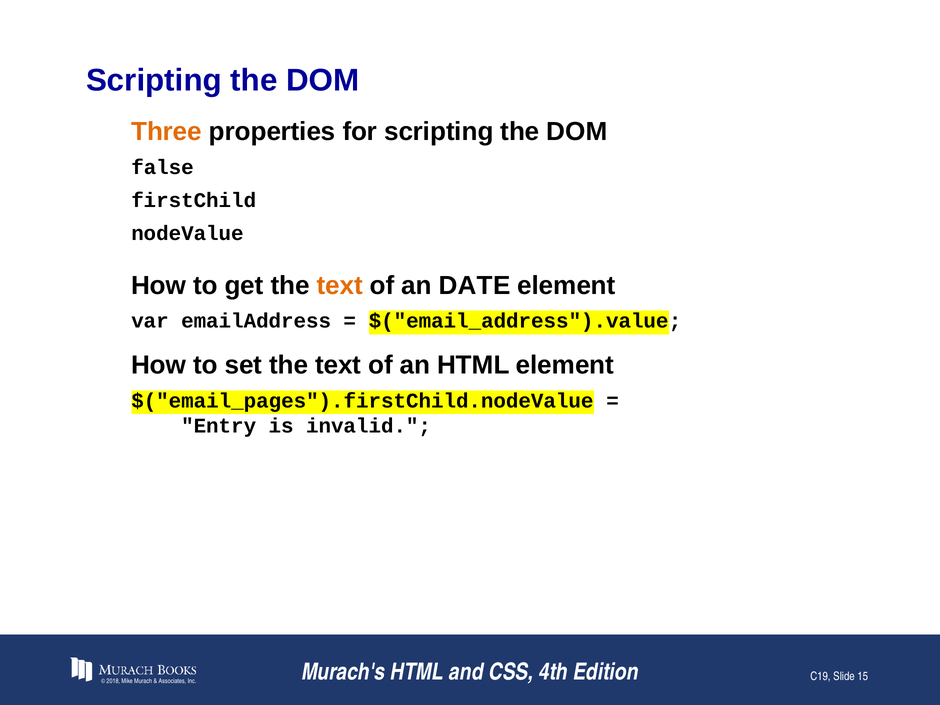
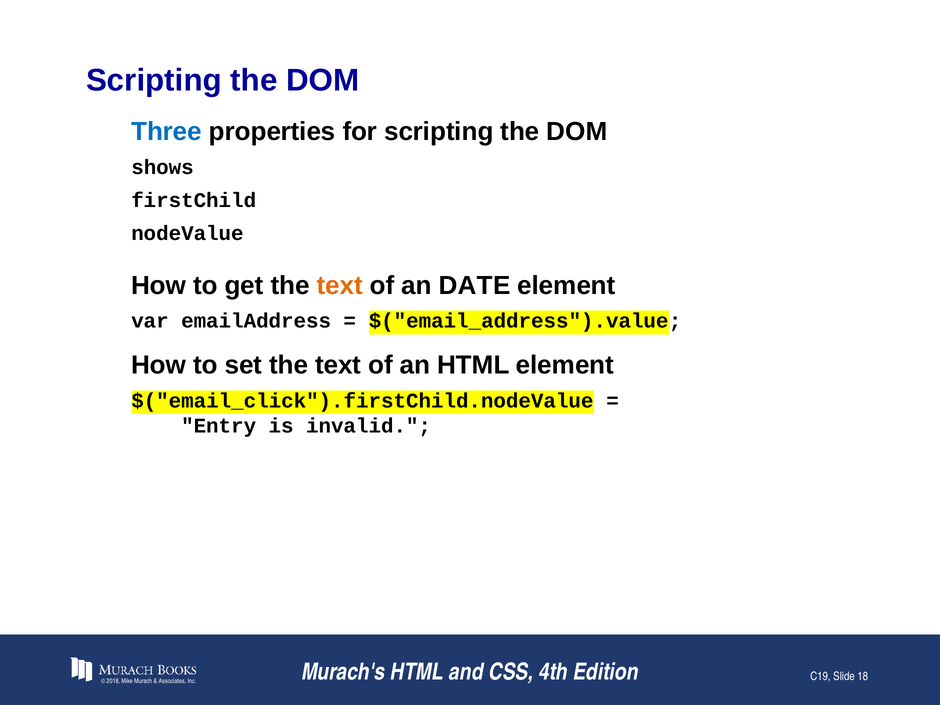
Three colour: orange -> blue (167, 132)
false: false -> shows (162, 168)
$("email_pages").firstChild.nodeValue: $("email_pages").firstChild.nodeValue -> $("email_click").firstChild.nodeValue (362, 401)
15: 15 -> 18 (863, 676)
